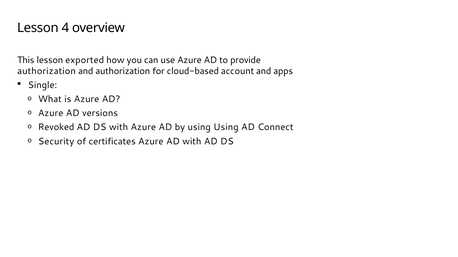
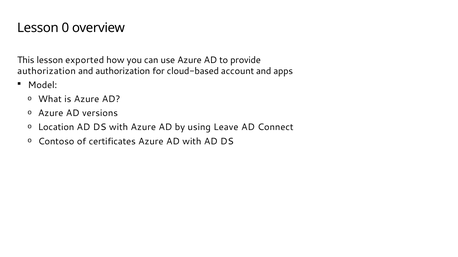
4: 4 -> 0 (65, 28)
Single: Single -> Model (42, 85)
Revoked: Revoked -> Location (56, 128)
using Using: Using -> Leave (226, 128)
Security: Security -> Contoso (56, 142)
